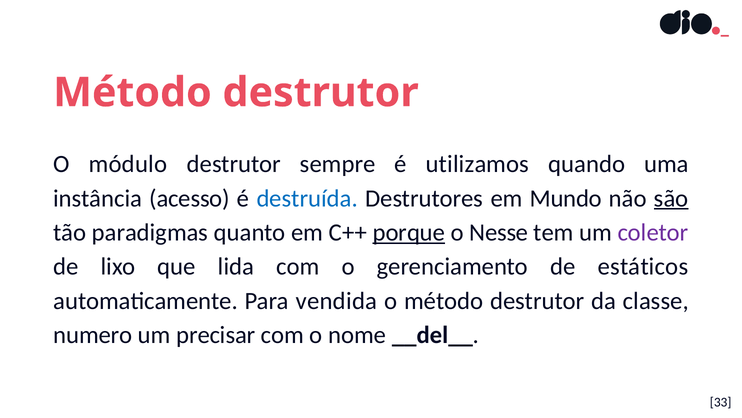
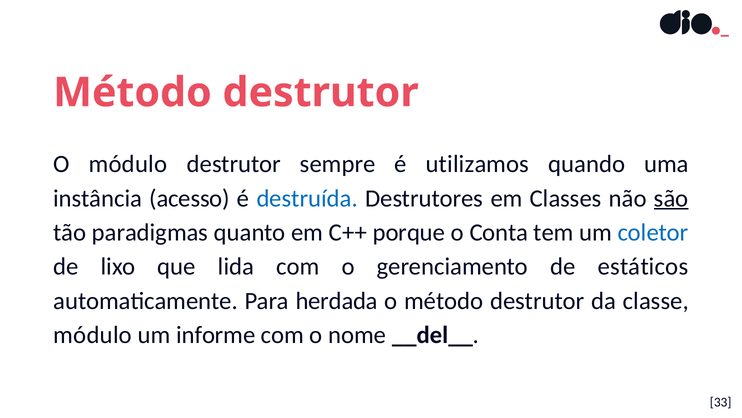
Mundo: Mundo -> Classes (566, 198)
porque underline: present -> none (409, 232)
Nesse: Nesse -> Conta (499, 232)
coletor colour: purple -> blue (653, 232)
vendida: vendida -> herdada (337, 300)
numero: numero -> módulo (93, 335)
precisar: precisar -> informe (216, 335)
